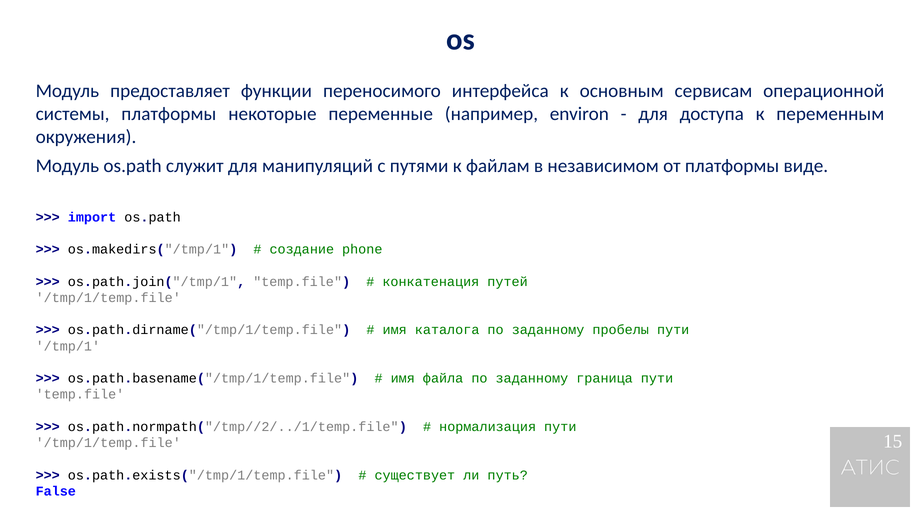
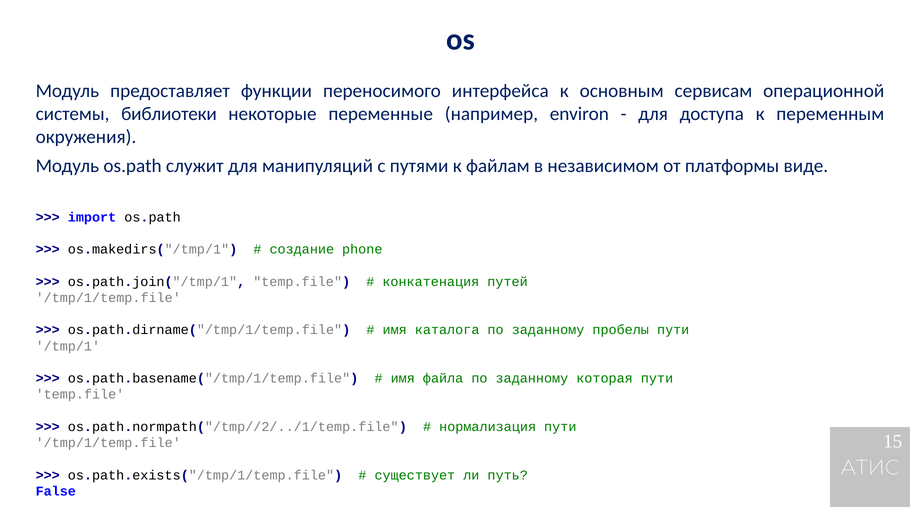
системы платформы: платформы -> библиотеки (169, 114)
граница: граница -> которая (605, 378)
